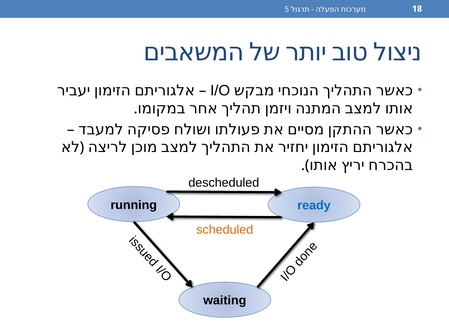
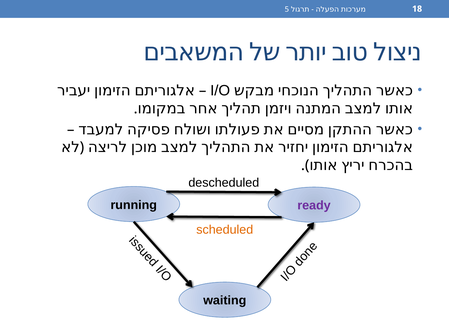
ready colour: blue -> purple (314, 206)
